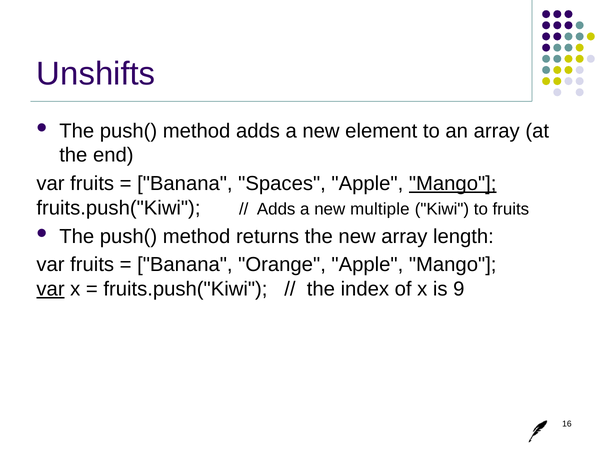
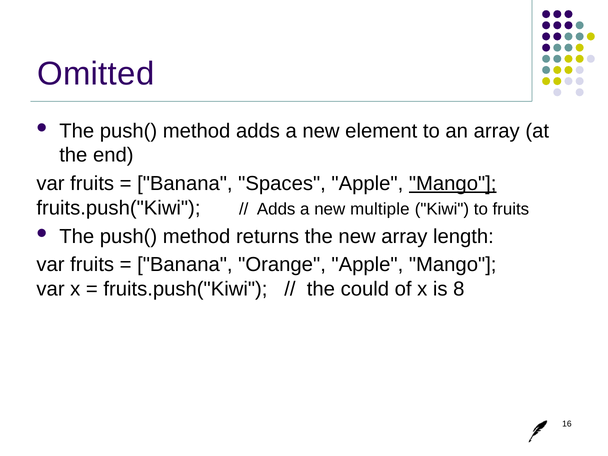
Unshifts: Unshifts -> Omitted (96, 74)
var underline: present -> none (51, 289)
index: index -> could (365, 289)
9: 9 -> 8 (459, 289)
